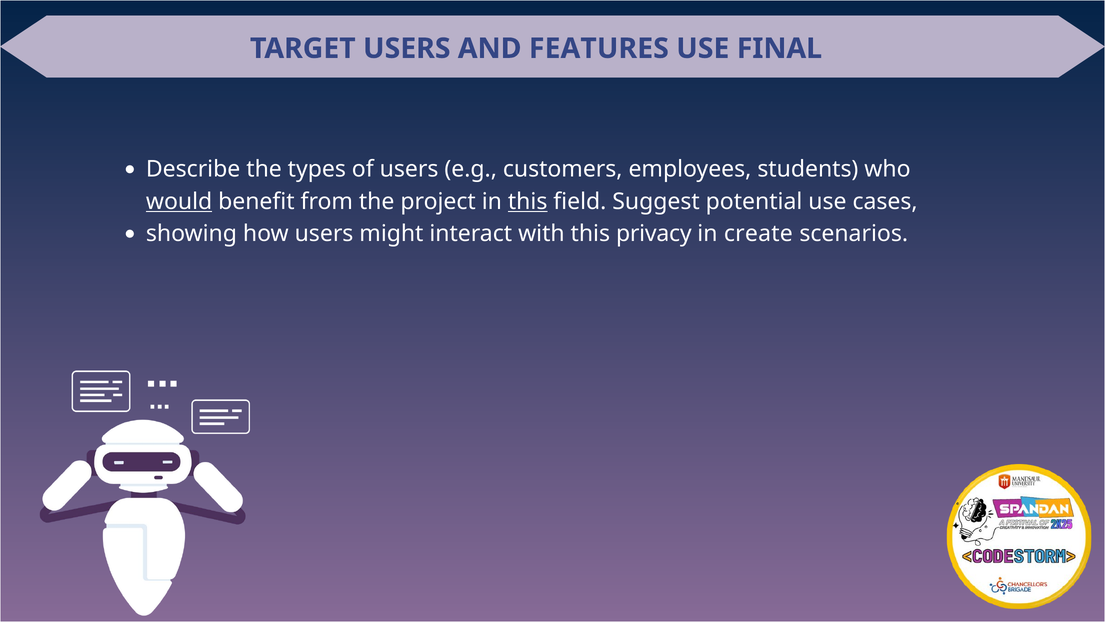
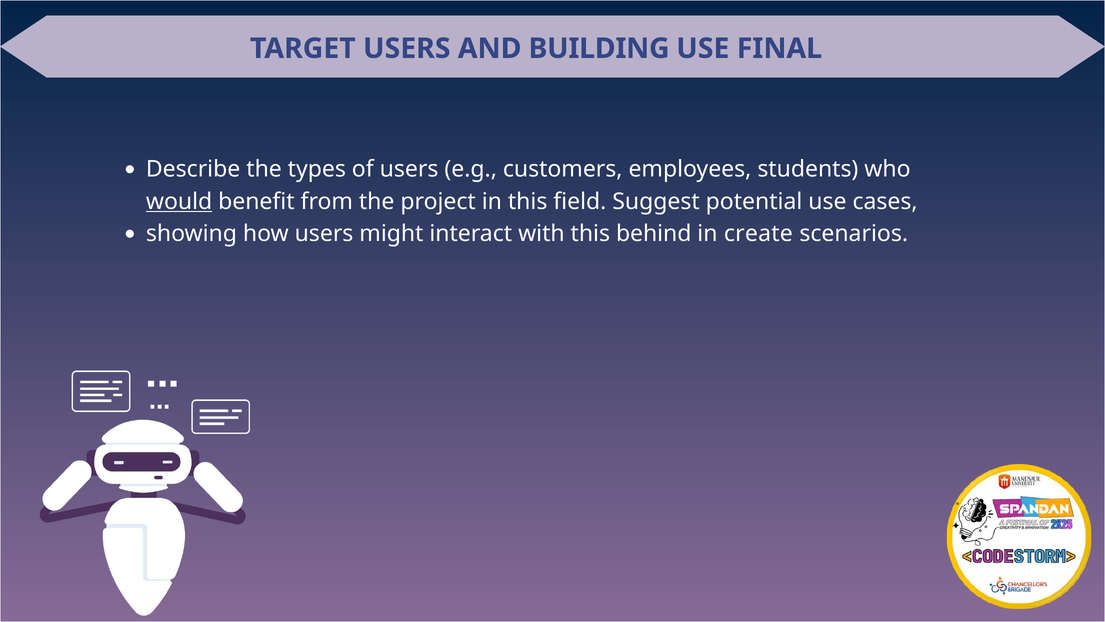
FEATURES: FEATURES -> BUILDING (599, 48)
this underline: present -> none (528, 201)
privacy: privacy -> behind (654, 234)
